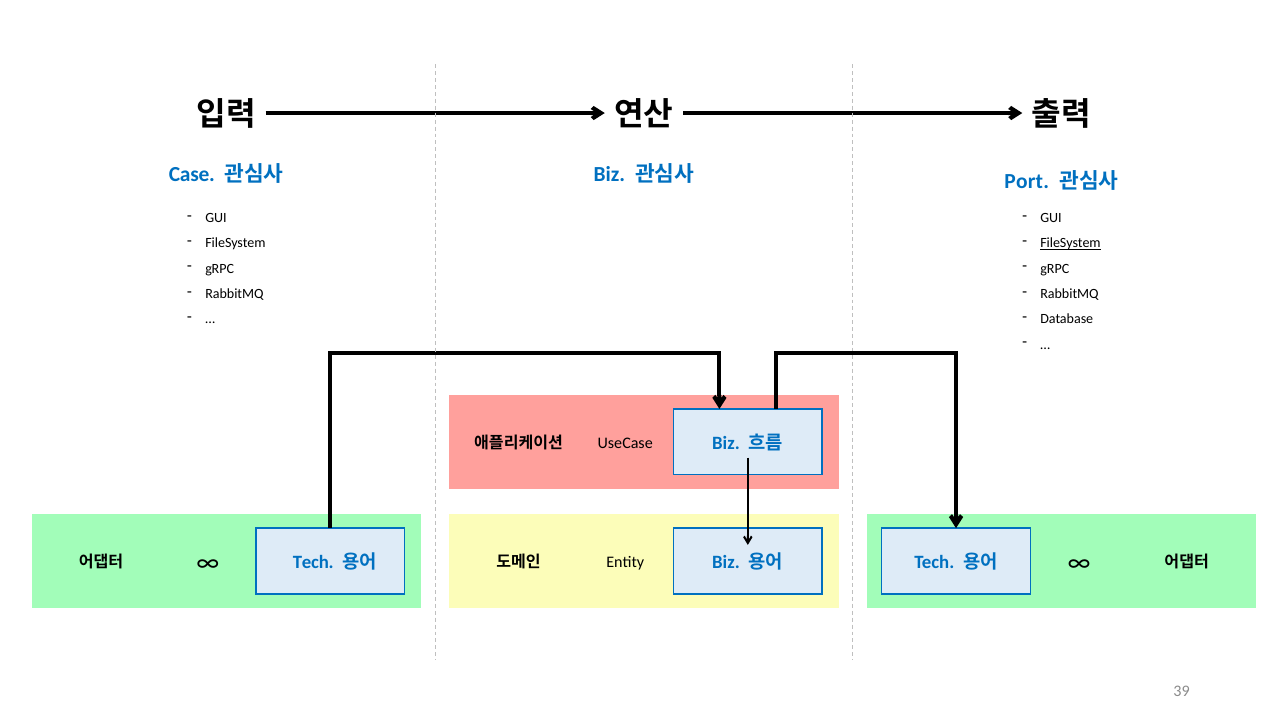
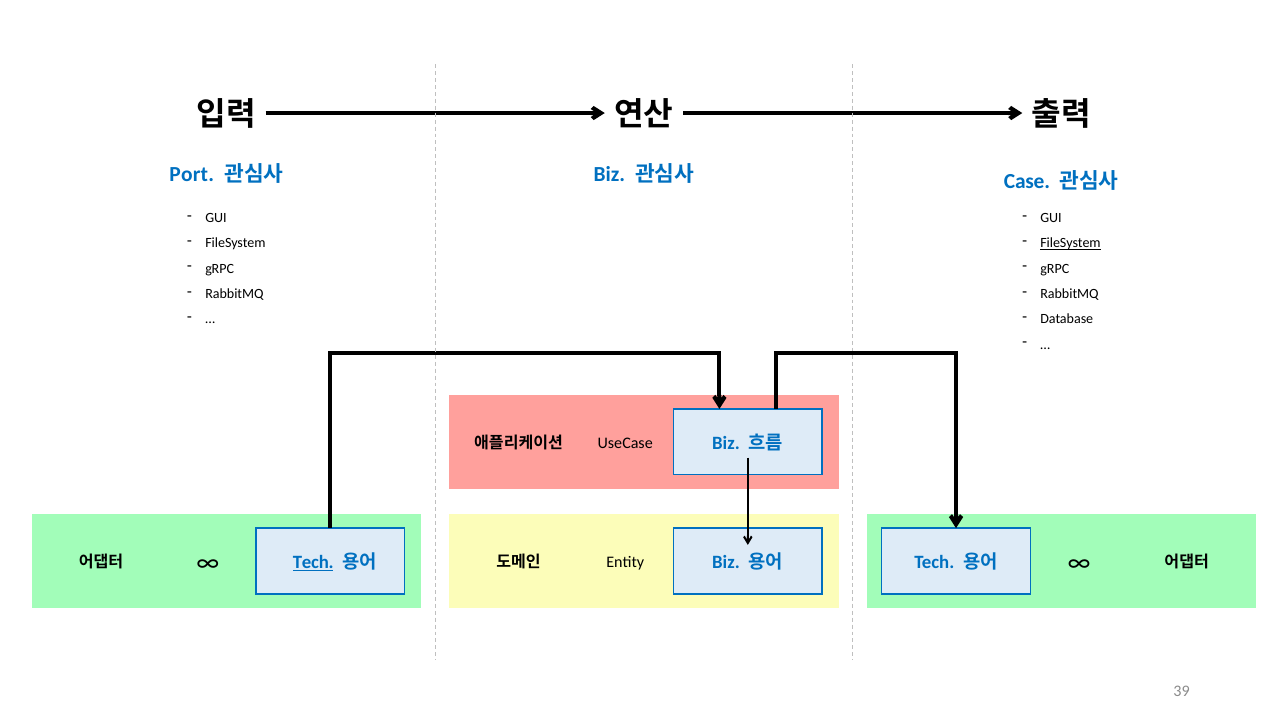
Case: Case -> Port (192, 175)
Port: Port -> Case (1027, 181)
Tech underline: none -> present (313, 563)
